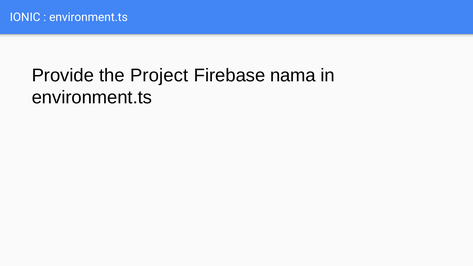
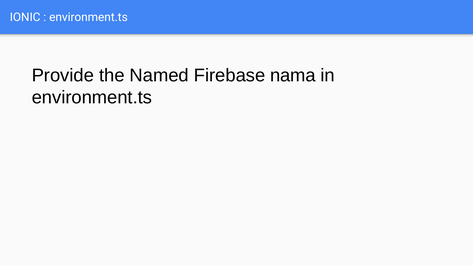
Project: Project -> Named (159, 75)
